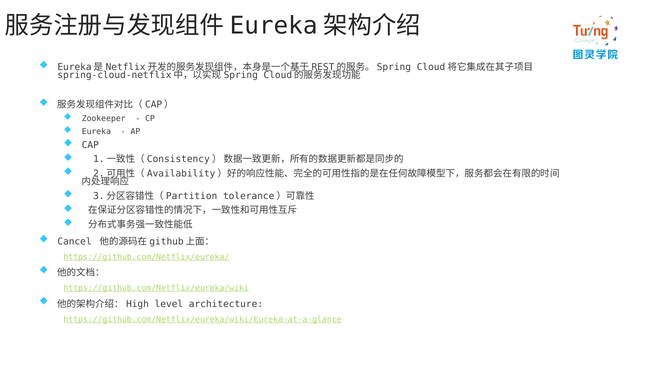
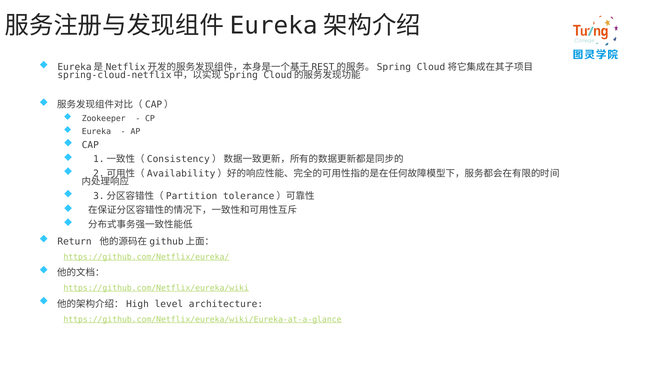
Cancel: Cancel -> Return (75, 242)
